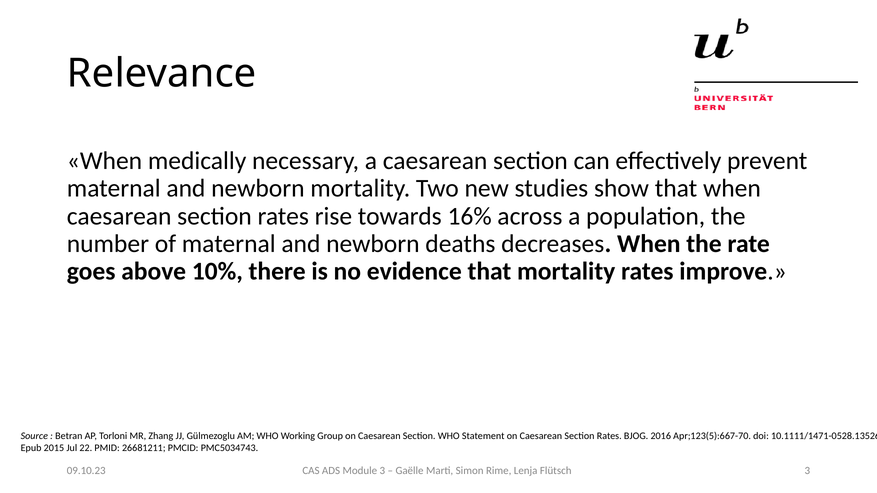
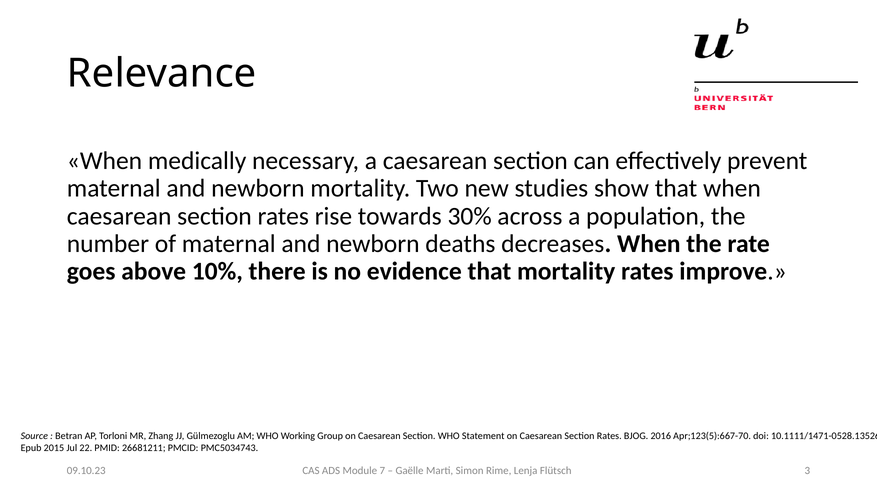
16%: 16% -> 30% (470, 216)
Module 3: 3 -> 7 (382, 471)
